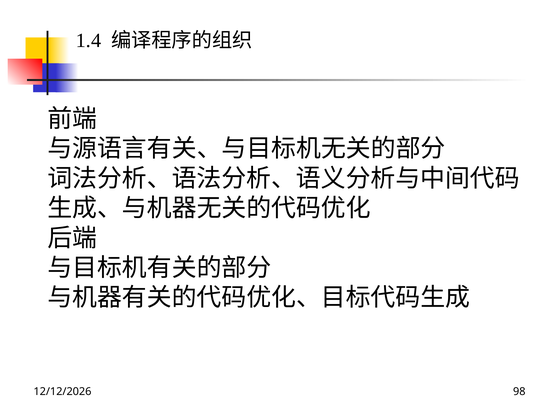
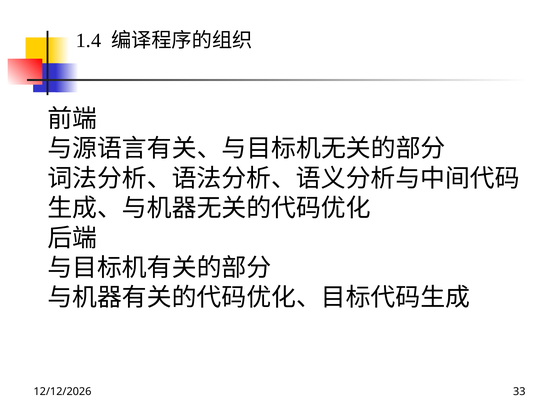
98: 98 -> 33 (519, 392)
